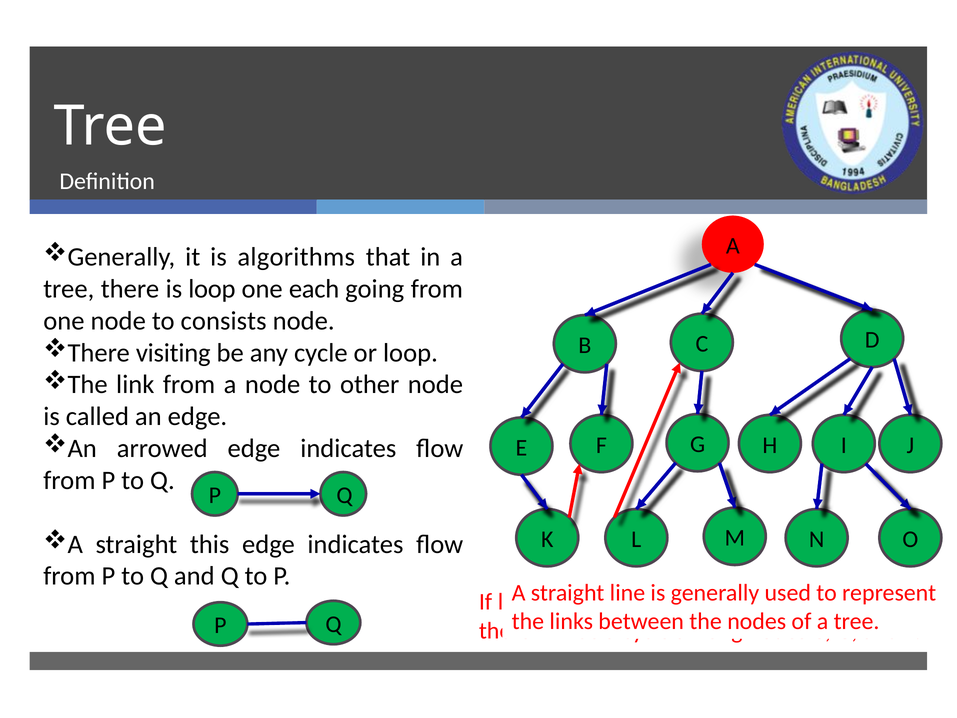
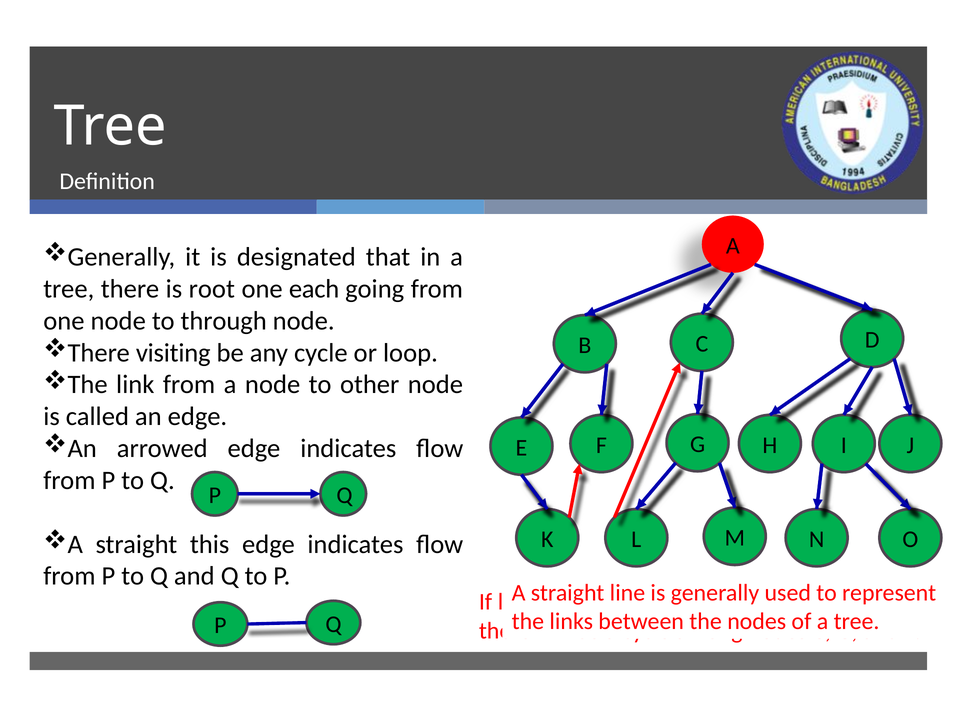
algorithms: algorithms -> designated (296, 257)
is loop: loop -> root (212, 289)
to consists: consists -> through (224, 321)
